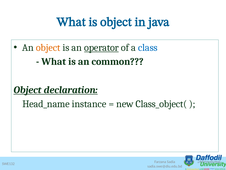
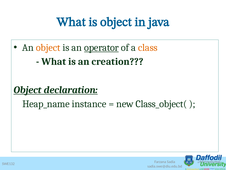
class colour: blue -> orange (148, 47)
common: common -> creation (118, 61)
Head_name: Head_name -> Heap_name (46, 104)
